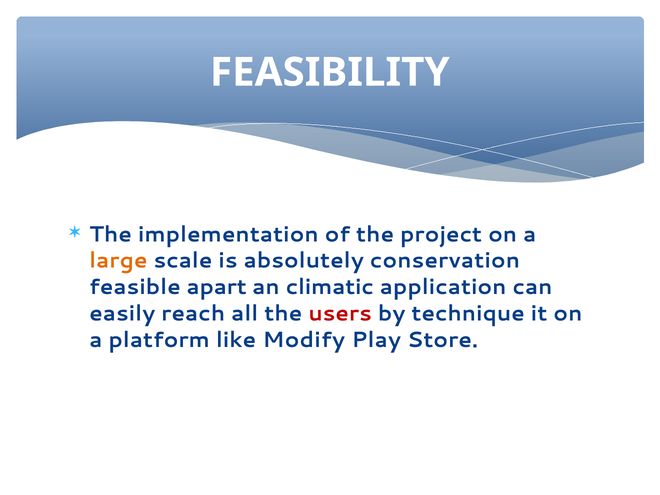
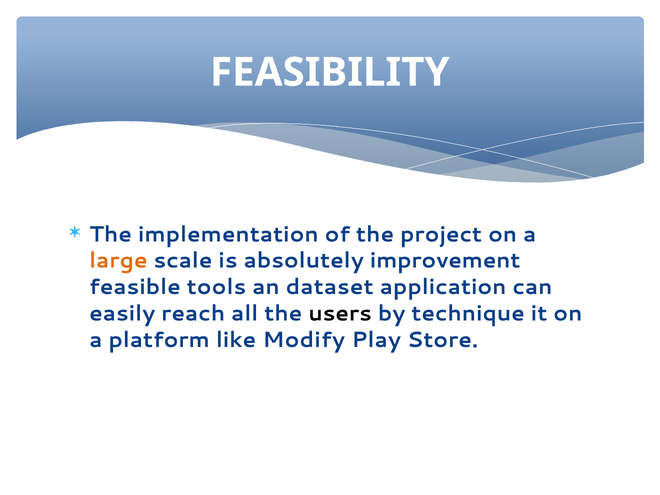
conservation: conservation -> improvement (445, 261)
apart: apart -> tools (216, 287)
climatic: climatic -> dataset (330, 287)
users colour: red -> black (340, 314)
